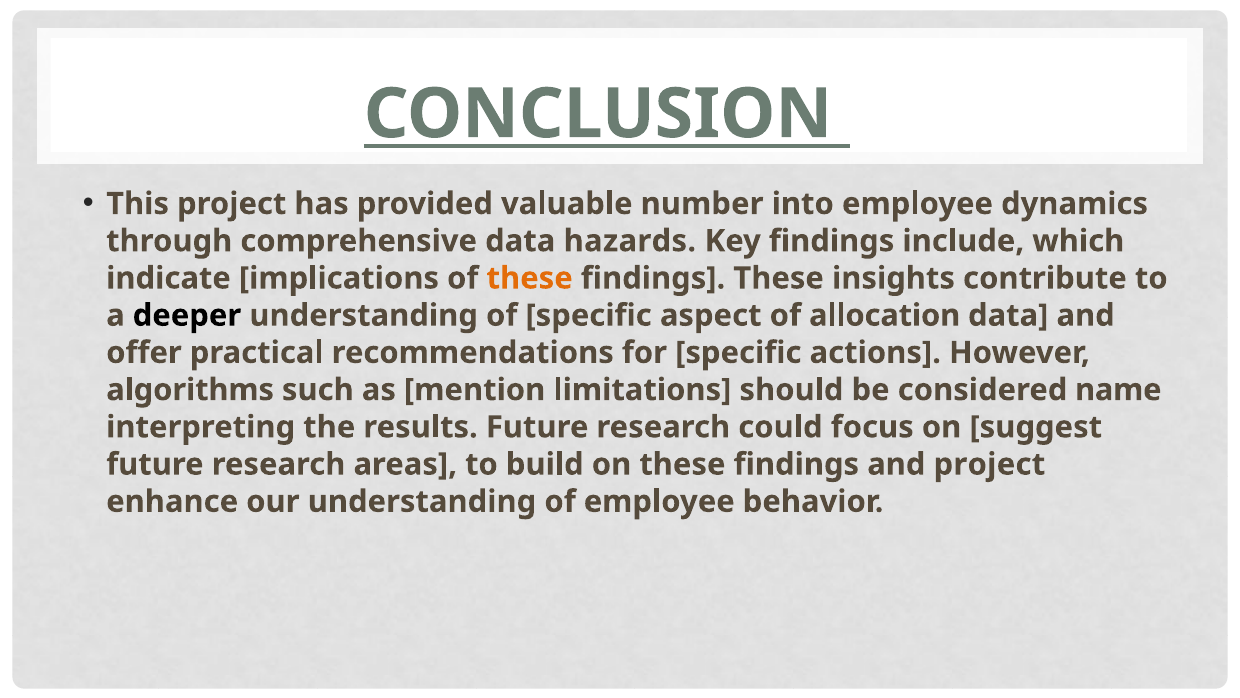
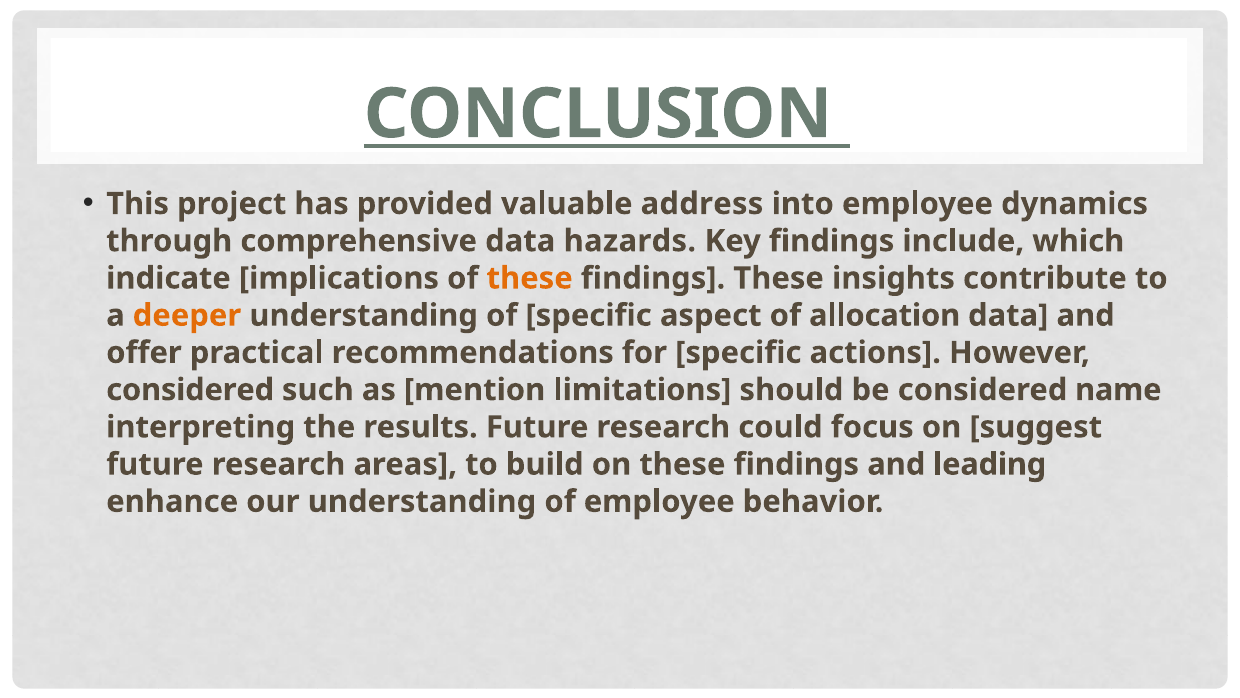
number: number -> address (702, 204)
deeper colour: black -> orange (187, 315)
algorithms: algorithms -> considered (190, 390)
and project: project -> leading (990, 464)
